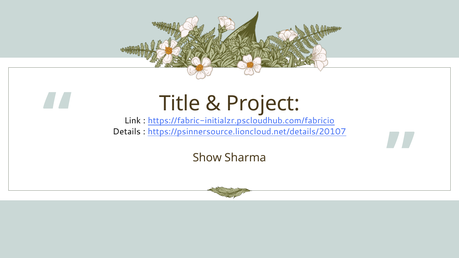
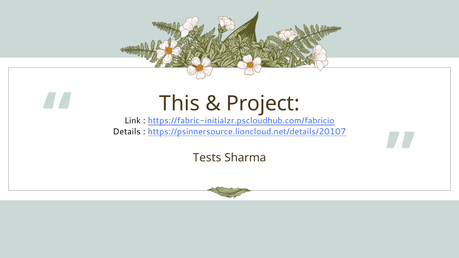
Title: Title -> This (180, 103)
Show: Show -> Tests (207, 158)
